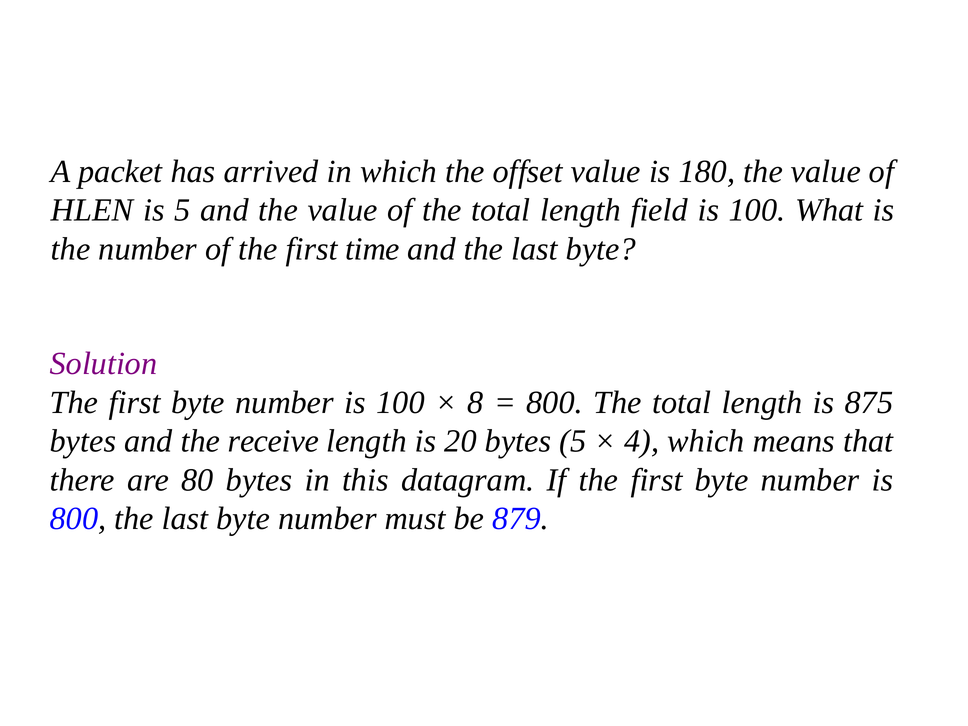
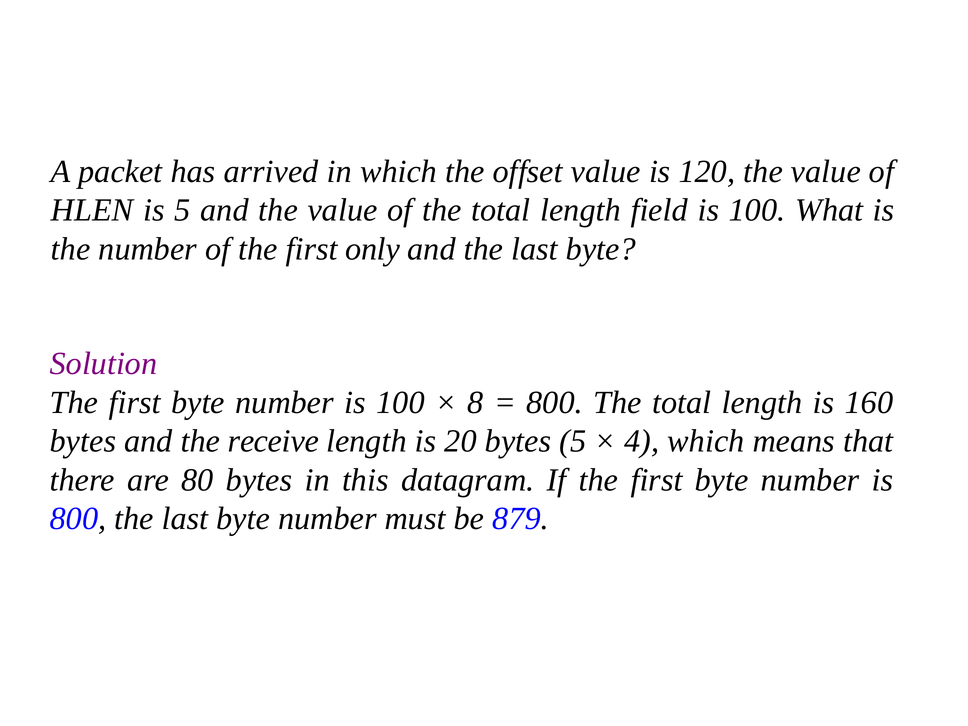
180: 180 -> 120 (707, 172)
time: time -> only (373, 249)
875: 875 -> 160 (869, 403)
